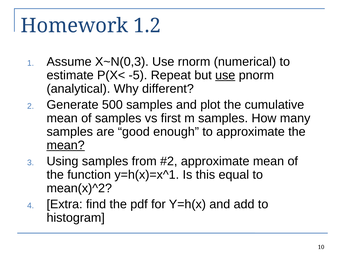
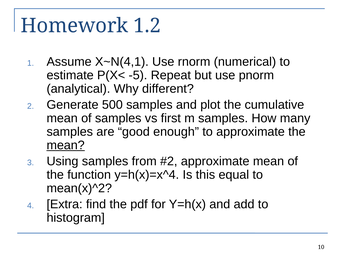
X~N(0,3: X~N(0,3 -> X~N(4,1 (122, 62)
use underline: present -> none (225, 75)
y=h(x)=x^1: y=h(x)=x^1 -> y=h(x)=x^4 (147, 175)
